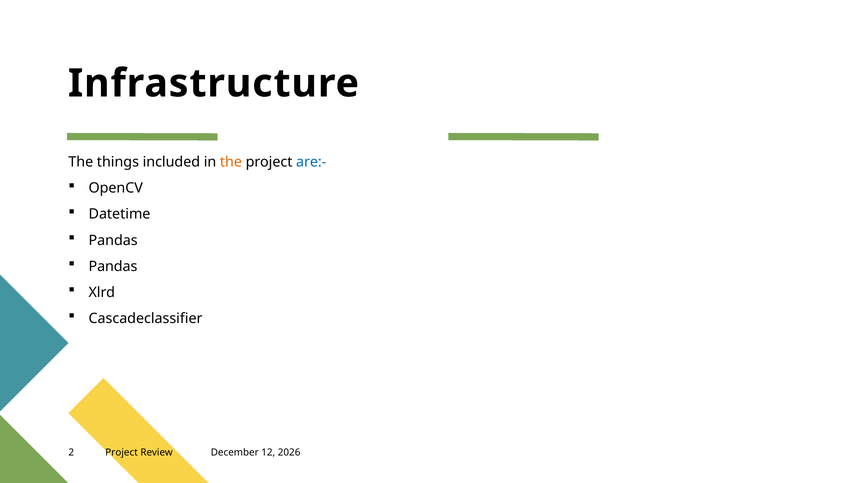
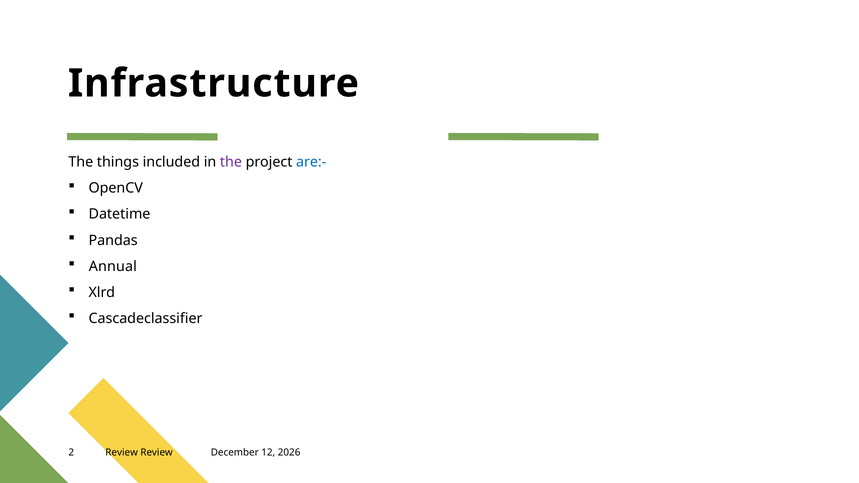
the colour: orange -> purple (231, 162)
Pandas: Pandas -> Annual (113, 267)
2 Project: Project -> Review (122, 453)
